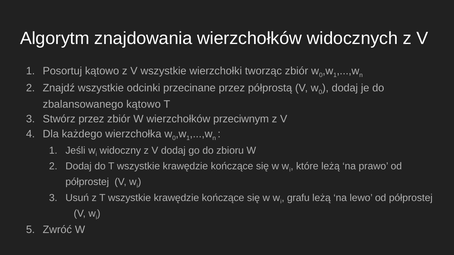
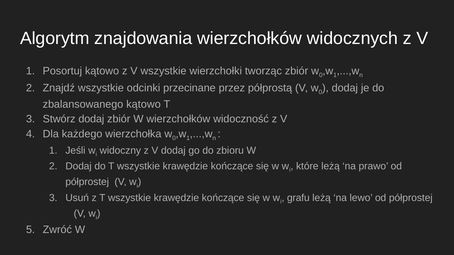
Stwórz przez: przez -> dodaj (91, 119)
przeciwnym: przeciwnym -> widoczność (241, 119)
